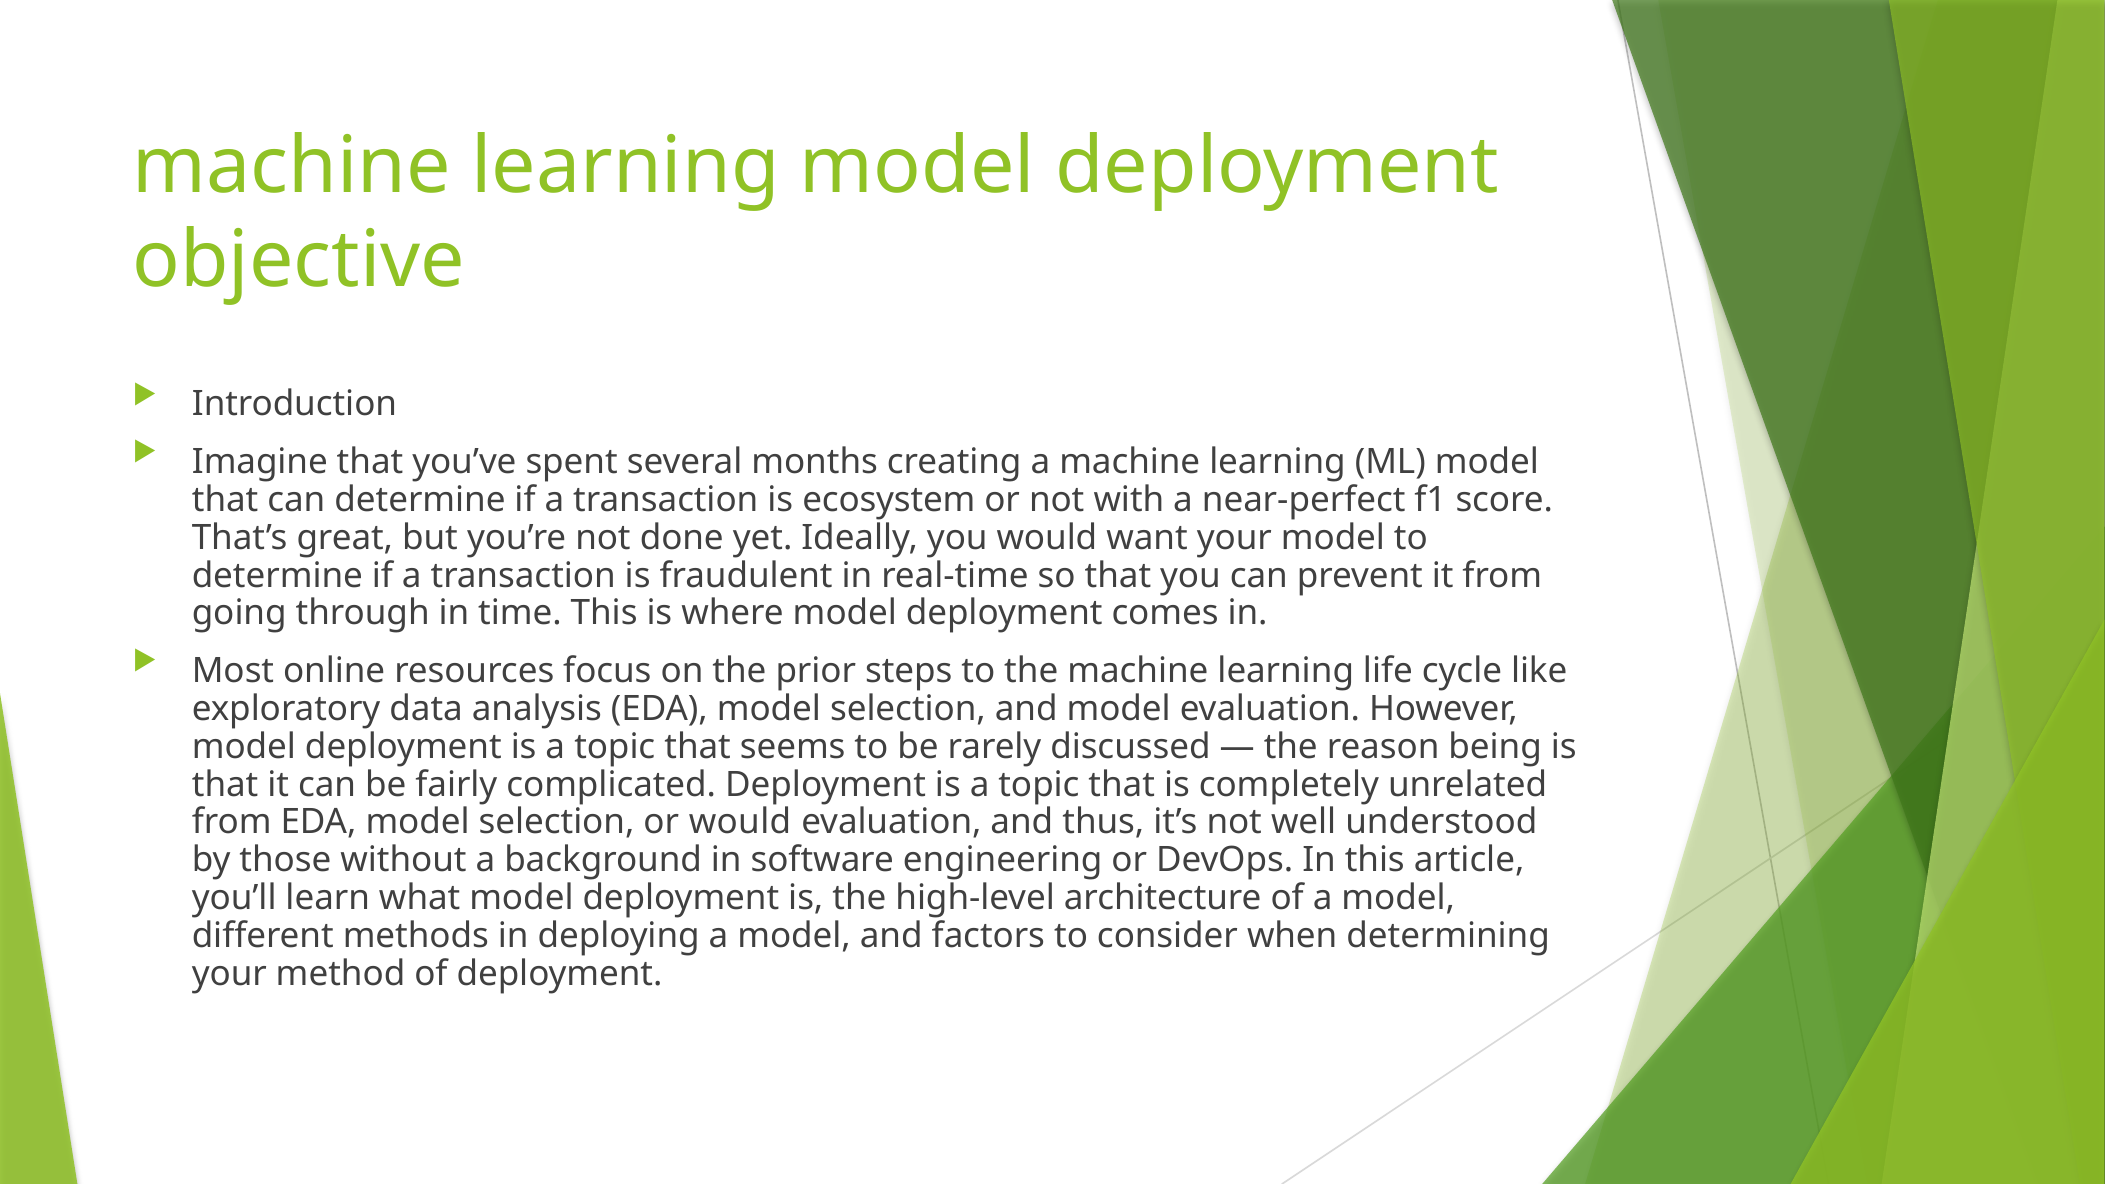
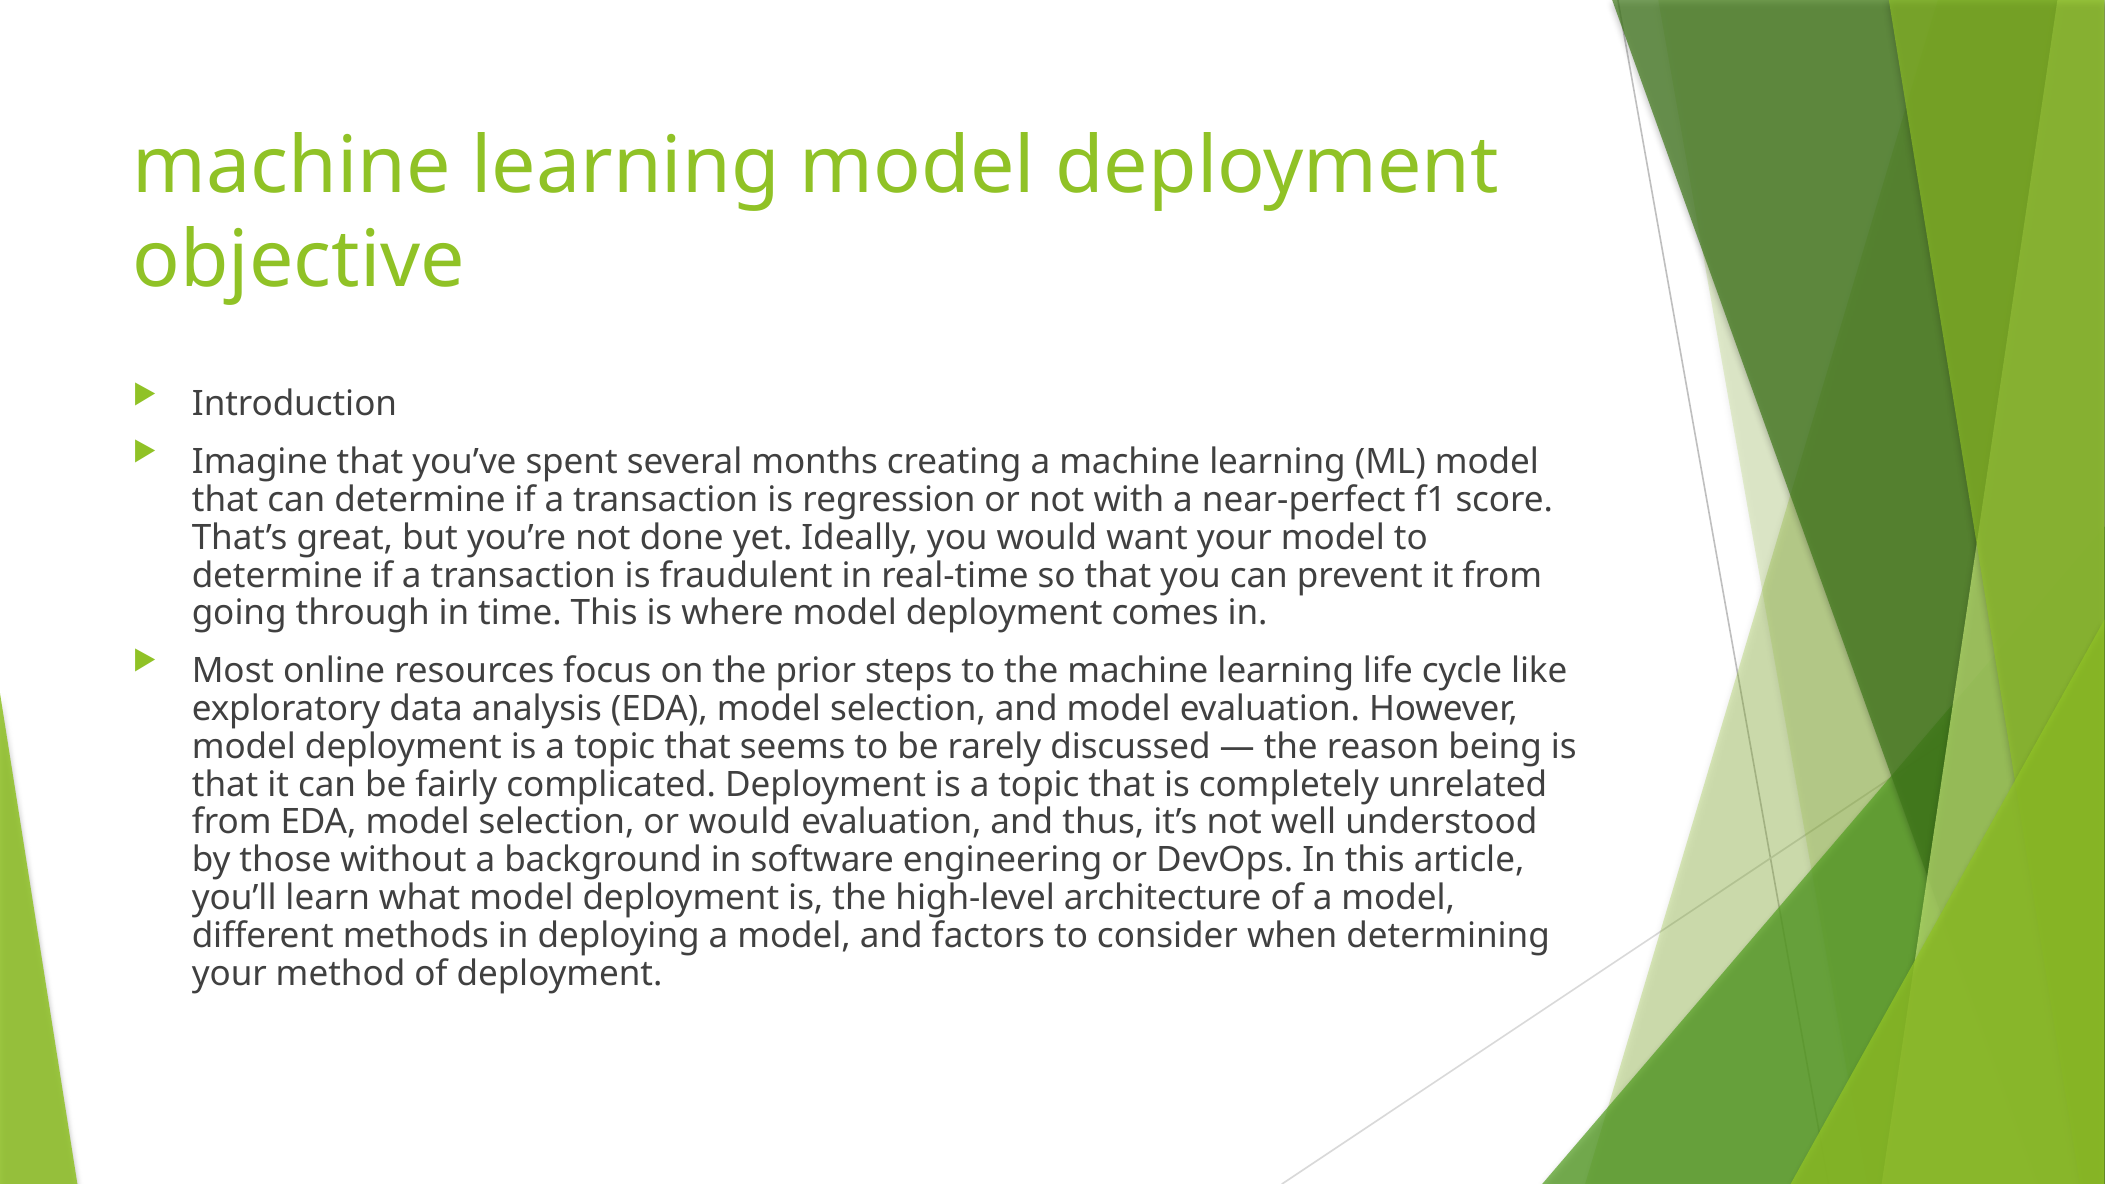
ecosystem: ecosystem -> regression (889, 500)
